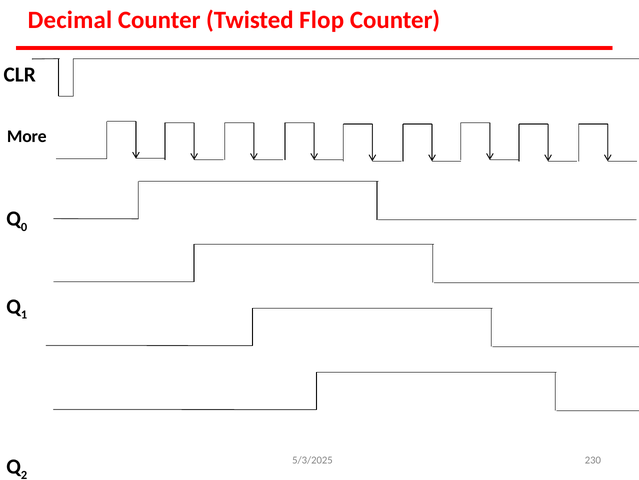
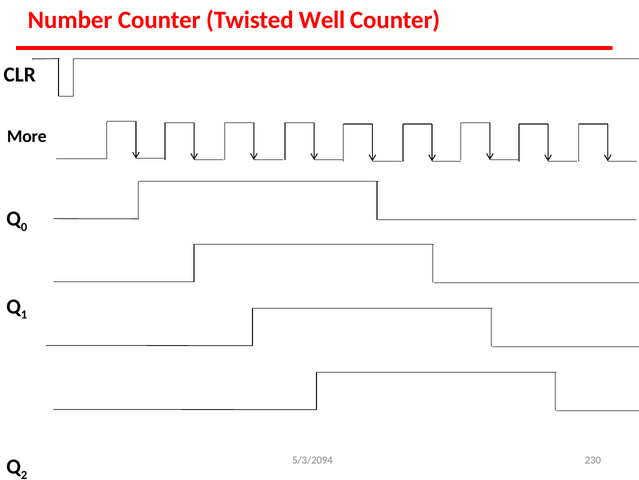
Decimal: Decimal -> Number (70, 20)
Flop: Flop -> Well (322, 20)
5/3/2025: 5/3/2025 -> 5/3/2094 (312, 459)
